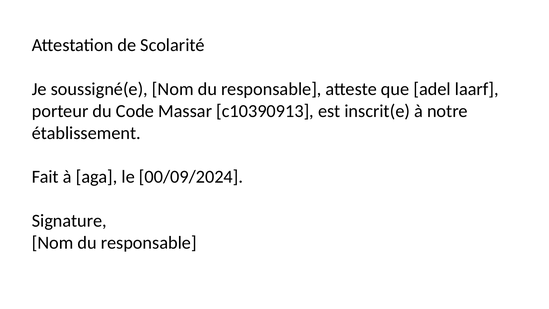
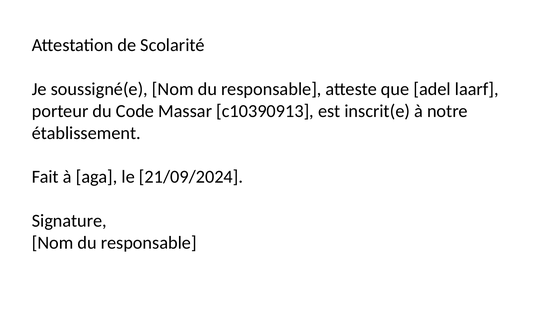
00/09/2024: 00/09/2024 -> 21/09/2024 (191, 177)
